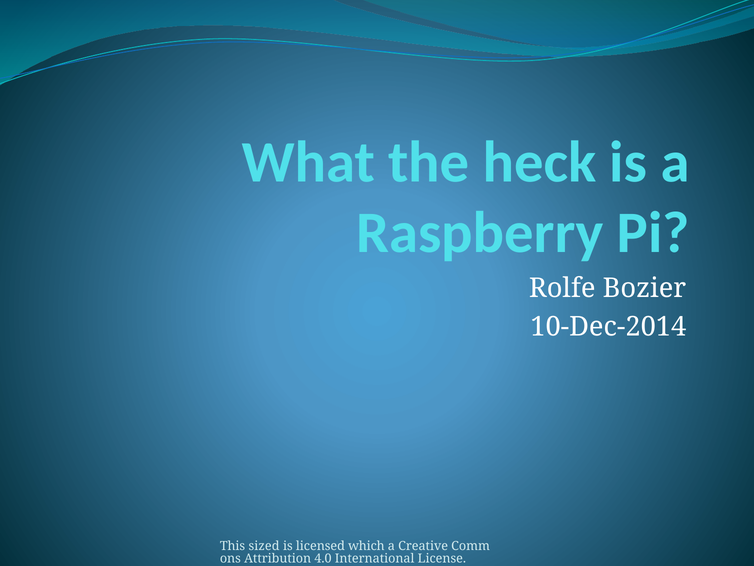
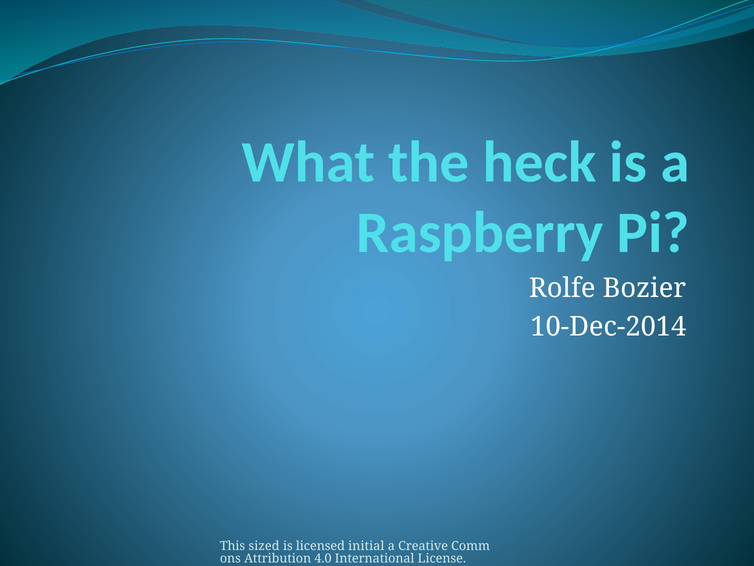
which: which -> initial (366, 546)
